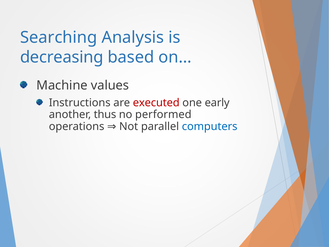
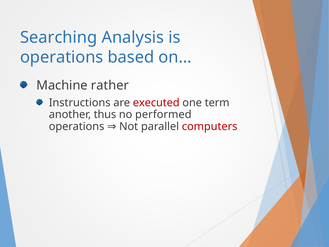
decreasing: decreasing -> operations (62, 57)
values: values -> rather (110, 85)
early: early -> term (217, 103)
computers colour: blue -> red (210, 126)
